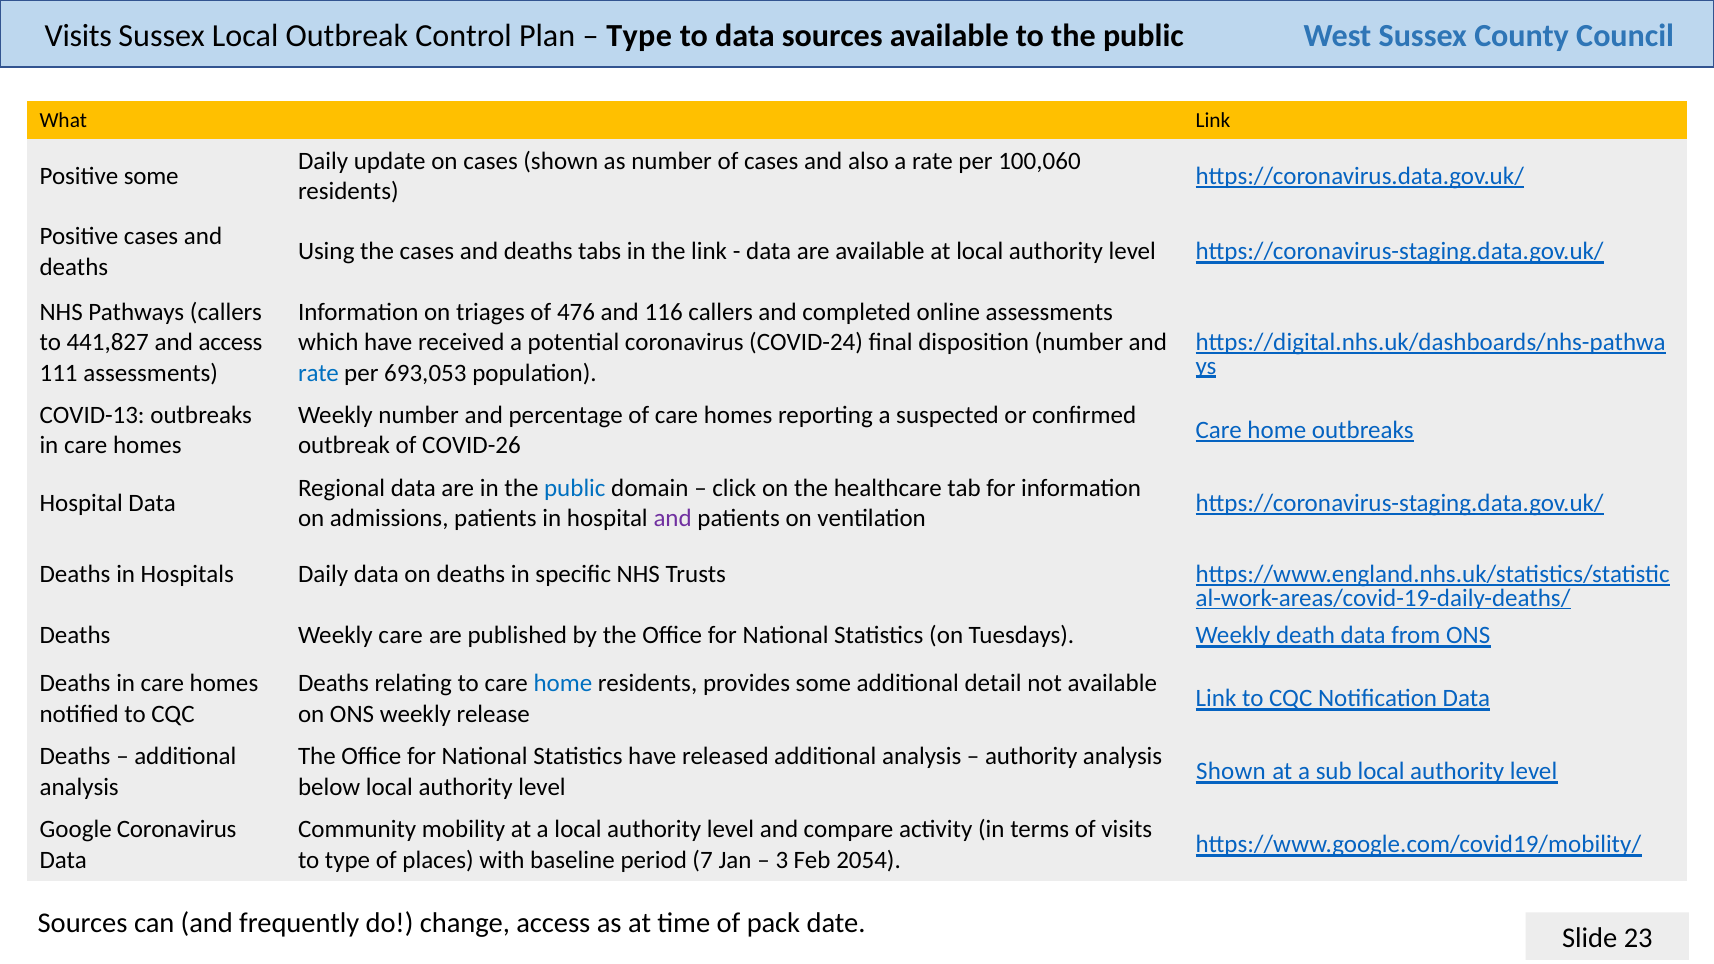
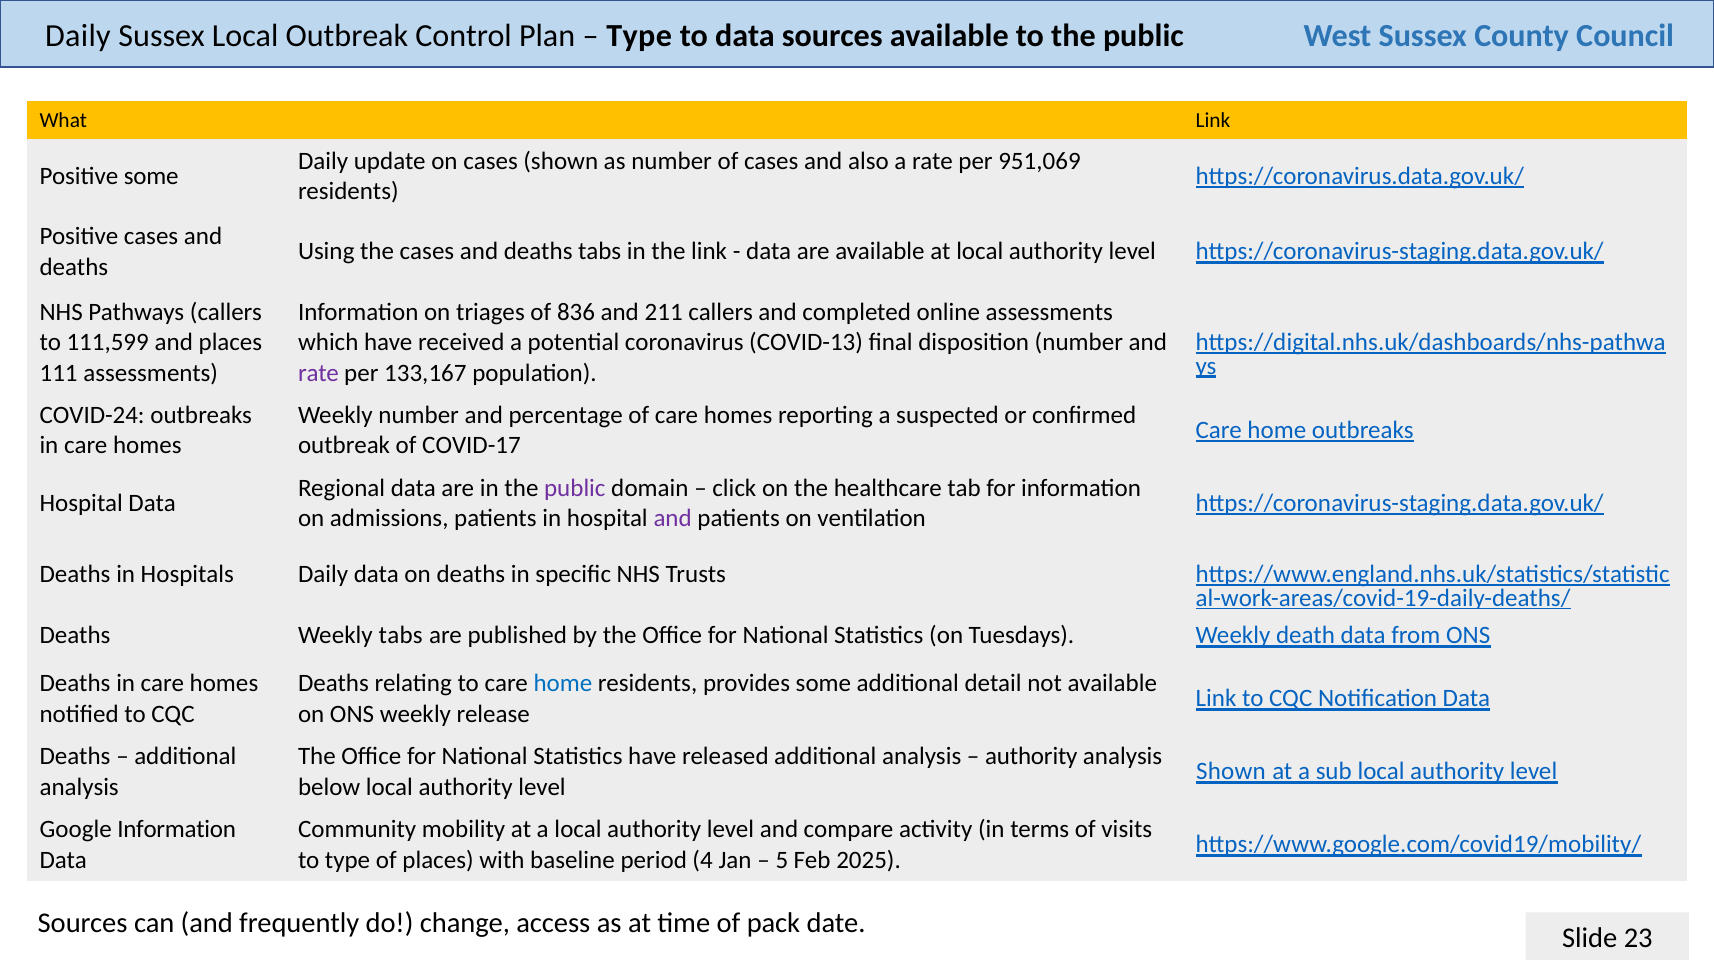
Visits: Visits -> Daily (78, 36)
100,060: 100,060 -> 951,069 (1040, 161)
476: 476 -> 836 (576, 312)
116: 116 -> 211 (664, 312)
441,827: 441,827 -> 111,599 (108, 343)
and access: access -> places (230, 343)
COVID-24: COVID-24 -> COVID-13 (806, 343)
rate colour: blue -> purple (318, 373)
693,053: 693,053 -> 133,167 (425, 373)
COVID-13: COVID-13 -> COVID-24 (92, 415)
COVID-26: COVID-26 -> COVID-17 (472, 446)
public colour: blue -> purple (575, 488)
Weekly care: care -> tabs (401, 636)
Google Coronavirus: Coronavirus -> Information (177, 830)
7: 7 -> 4 (703, 860)
3: 3 -> 5 (782, 860)
2054: 2054 -> 2025 (869, 860)
